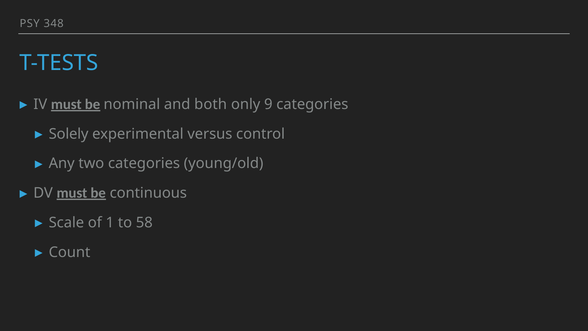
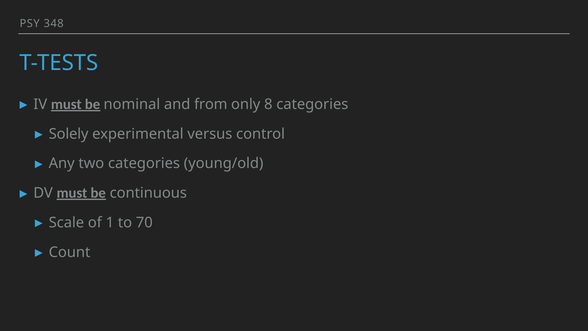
both: both -> from (211, 104)
9: 9 -> 8 (268, 104)
58: 58 -> 70 (144, 223)
